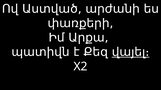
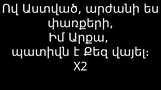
վայել։ underline: present -> none (131, 52)
